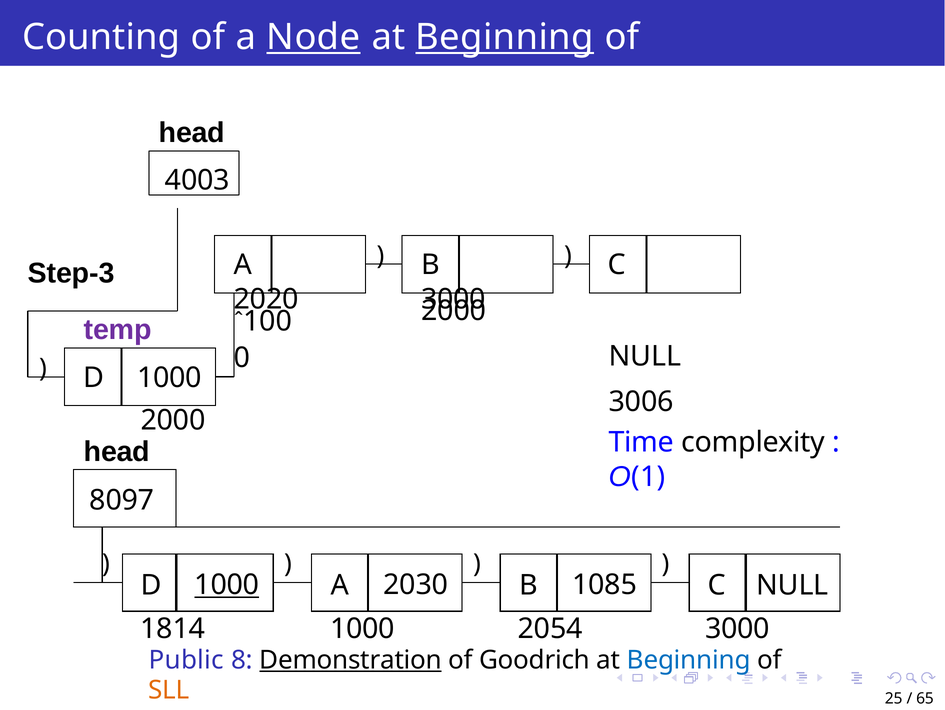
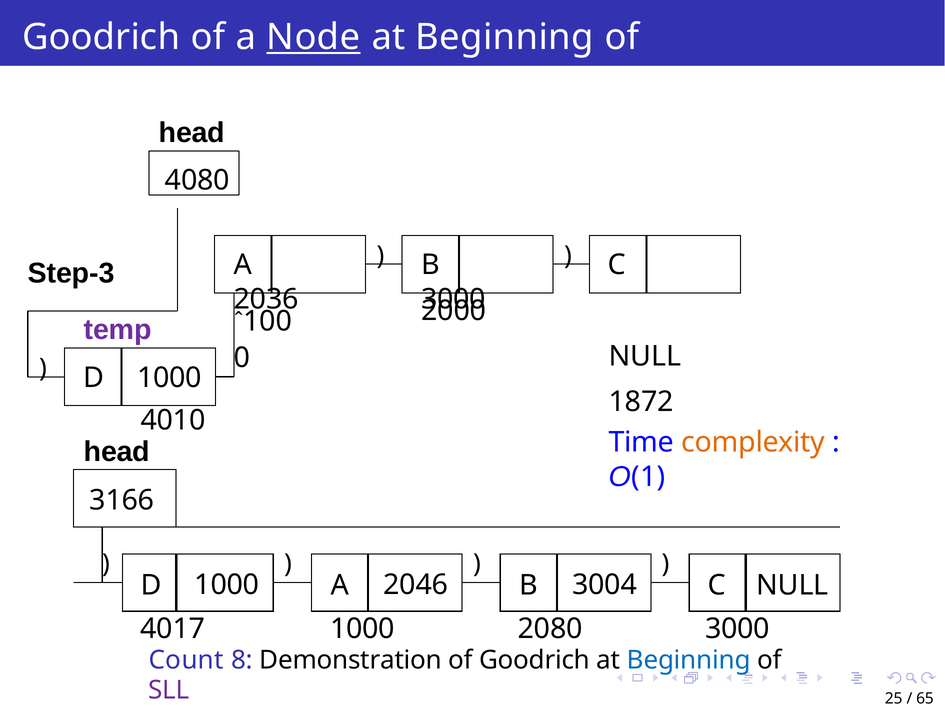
Counting: Counting -> Goodrich (101, 37)
Beginning underline: present -> none (505, 37)
4003: 4003 -> 4080 (197, 180)
2020: 2020 -> 2036 (266, 299)
3006: 3006 -> 1872 (641, 401)
2000: 2000 -> 4010 (173, 420)
complexity colour: black -> orange (753, 442)
8097: 8097 -> 3166 (122, 500)
1000 underline: present -> none (227, 584)
2030: 2030 -> 2046 (416, 584)
1085: 1085 -> 3004 (605, 584)
1814: 1814 -> 4017 (173, 628)
2054: 2054 -> 2080 (550, 628)
Public: Public -> Count (186, 660)
Demonstration underline: present -> none (351, 660)
SLL colour: orange -> purple (169, 690)
